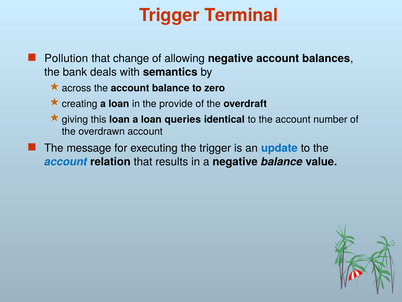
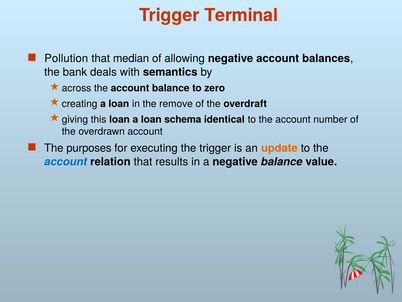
change: change -> median (131, 58)
provide: provide -> remove (176, 104)
queries: queries -> schema (183, 119)
message: message -> purposes (89, 148)
update colour: blue -> orange (279, 148)
